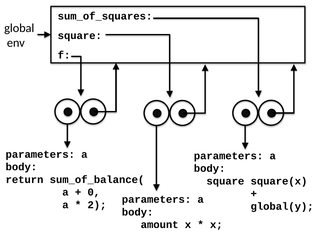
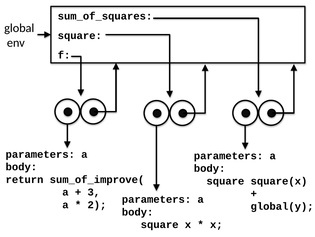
sum_of_balance(: sum_of_balance( -> sum_of_improve( (97, 179)
0: 0 -> 3 (94, 192)
amount: amount -> square (160, 224)
